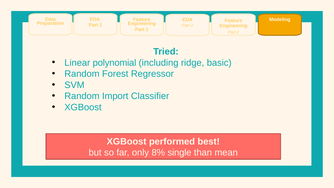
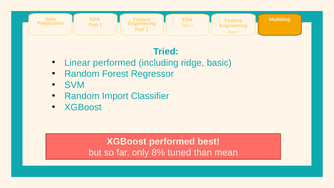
Linear polynomial: polynomial -> performed (114, 63)
single: single -> tuned (179, 153)
